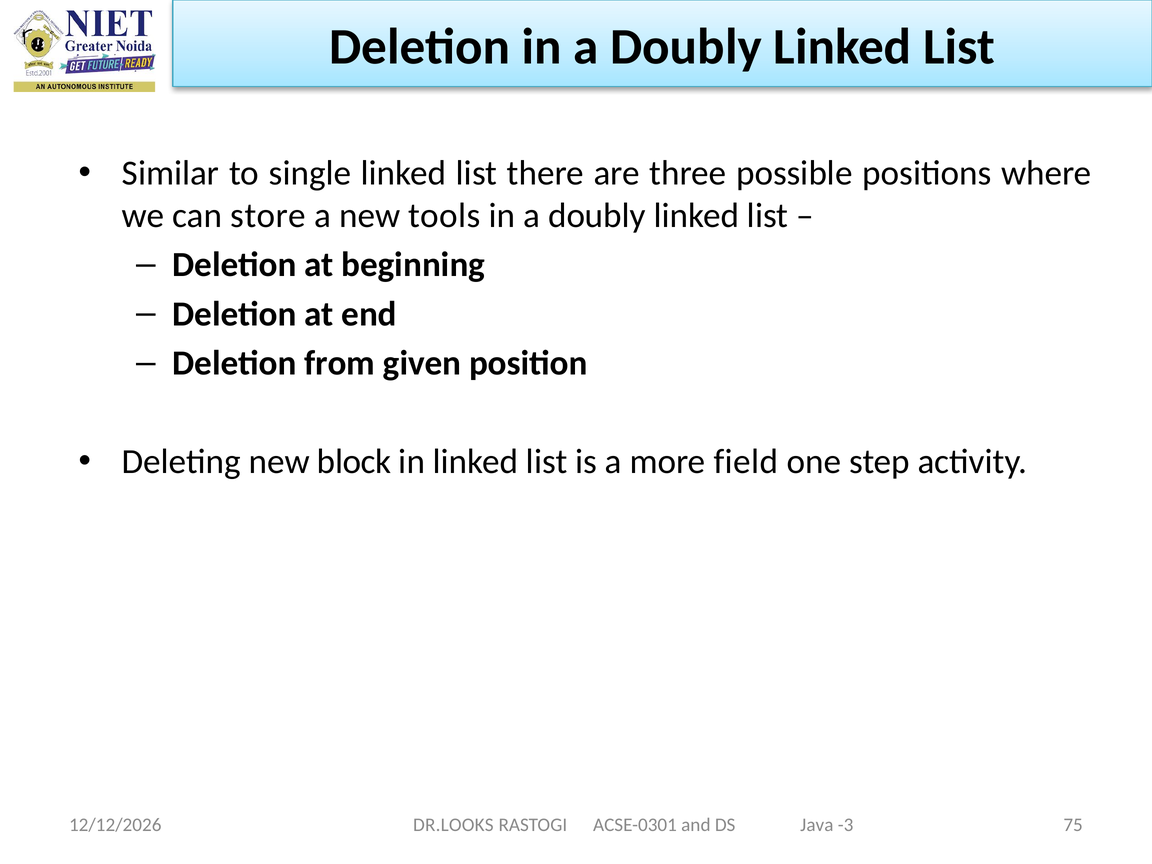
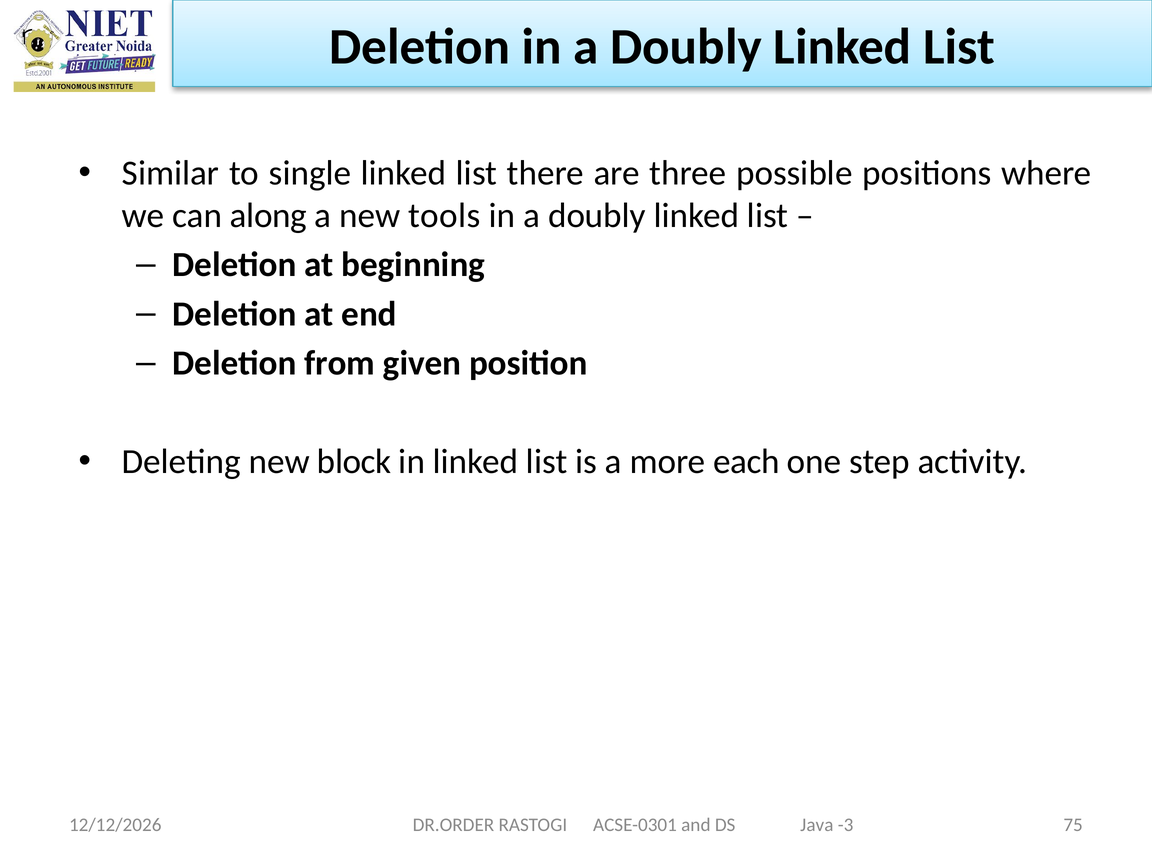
store: store -> along (268, 216)
field: field -> each (746, 462)
DR.LOOKS: DR.LOOKS -> DR.ORDER (453, 825)
